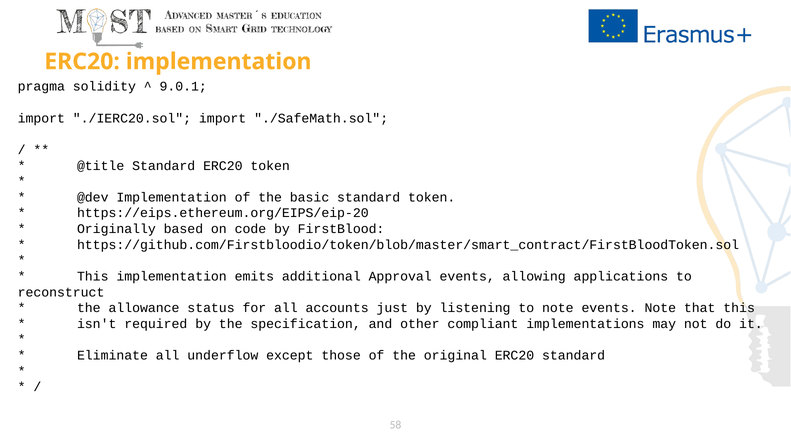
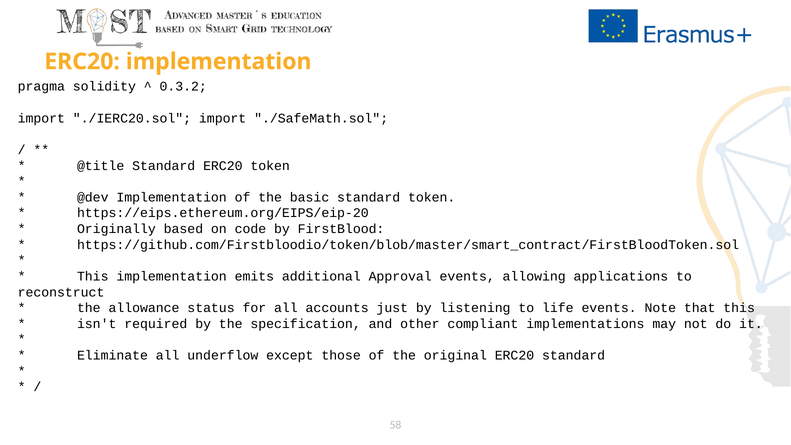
9.0.1: 9.0.1 -> 0.3.2 (183, 87)
to note: note -> life (558, 308)
